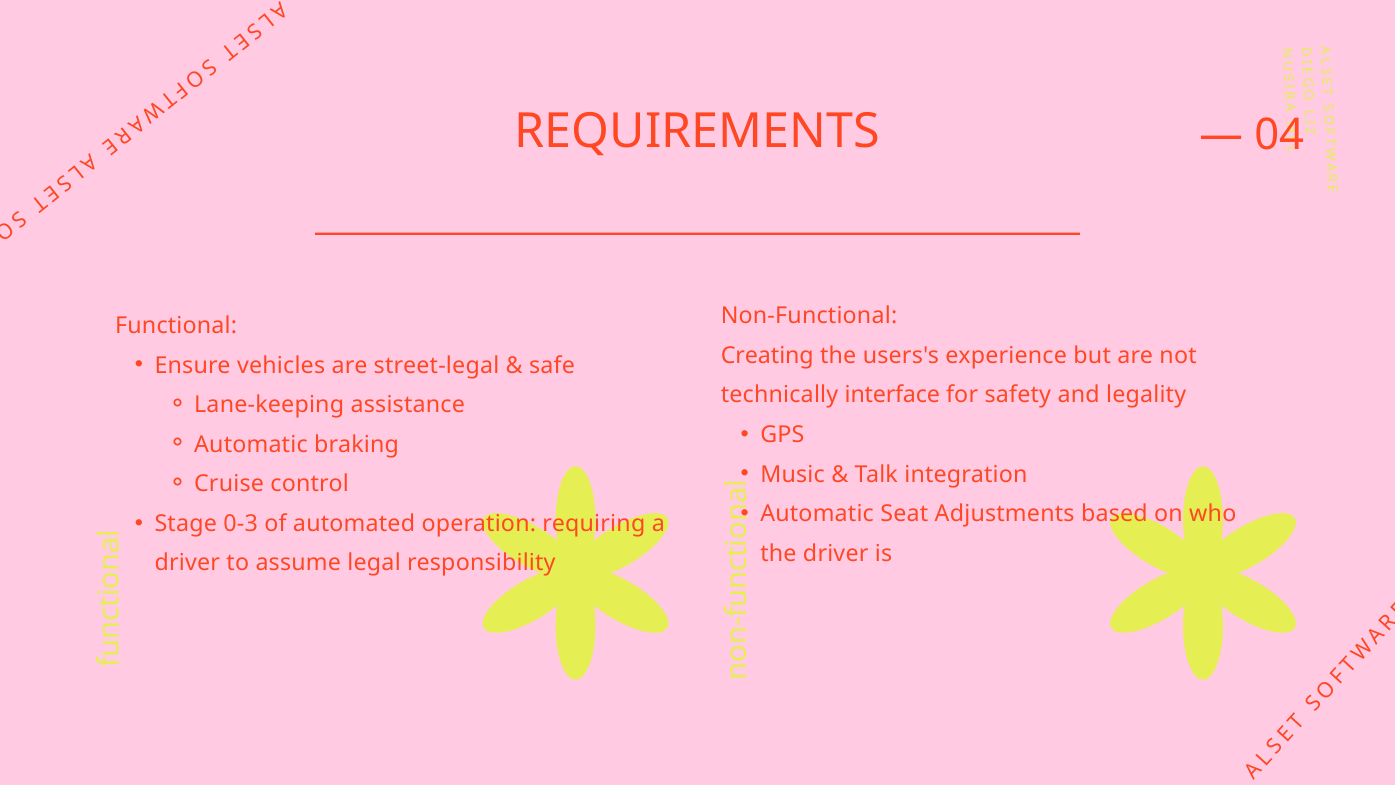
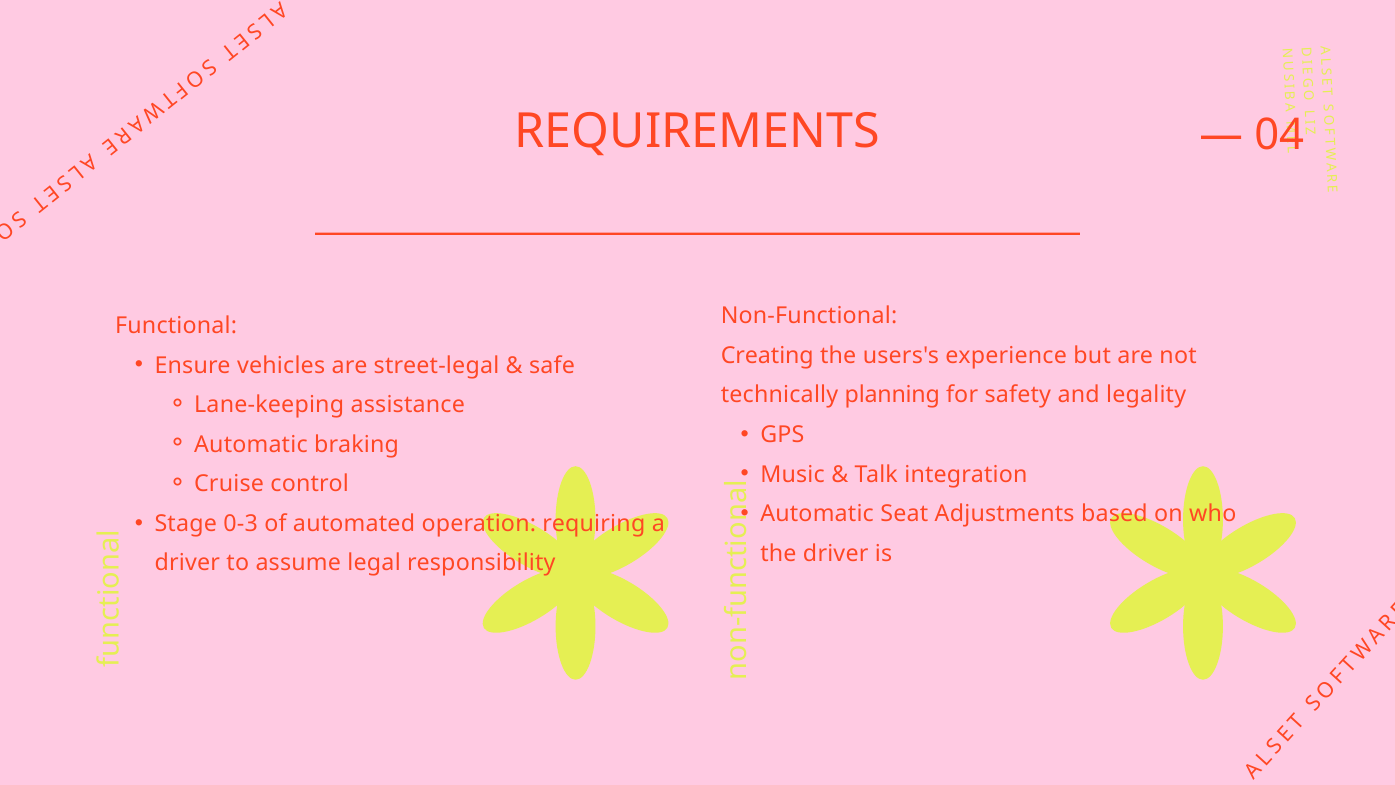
interface: interface -> planning (892, 395)
